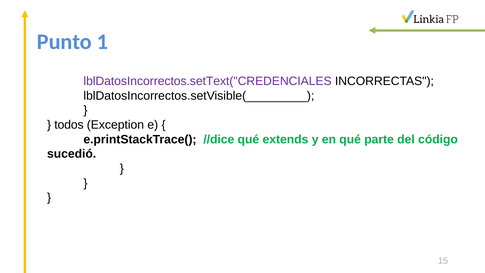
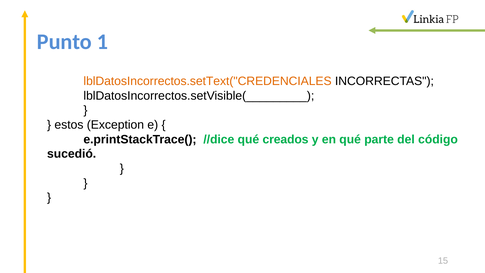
lblDatosIncorrectos.setText("CREDENCIALES colour: purple -> orange (208, 81)
todos: todos -> estos (69, 125)
extends: extends -> creados (286, 139)
